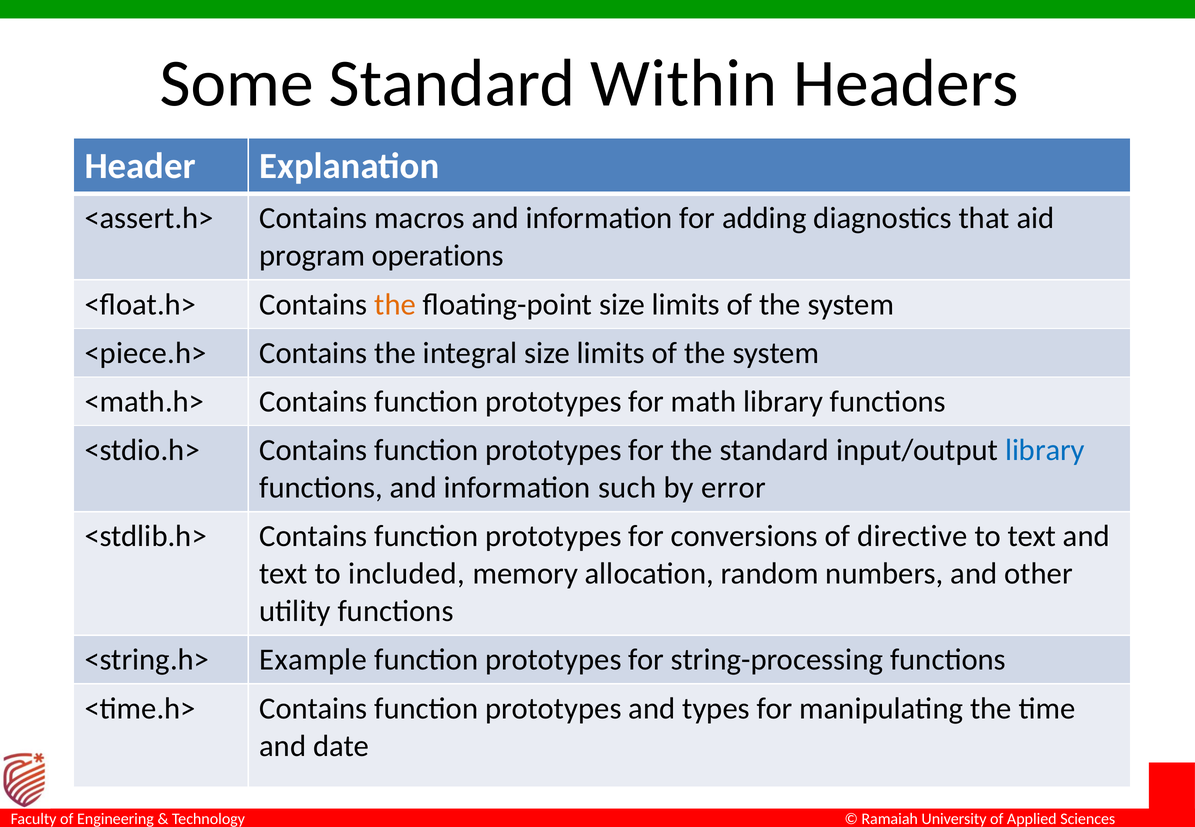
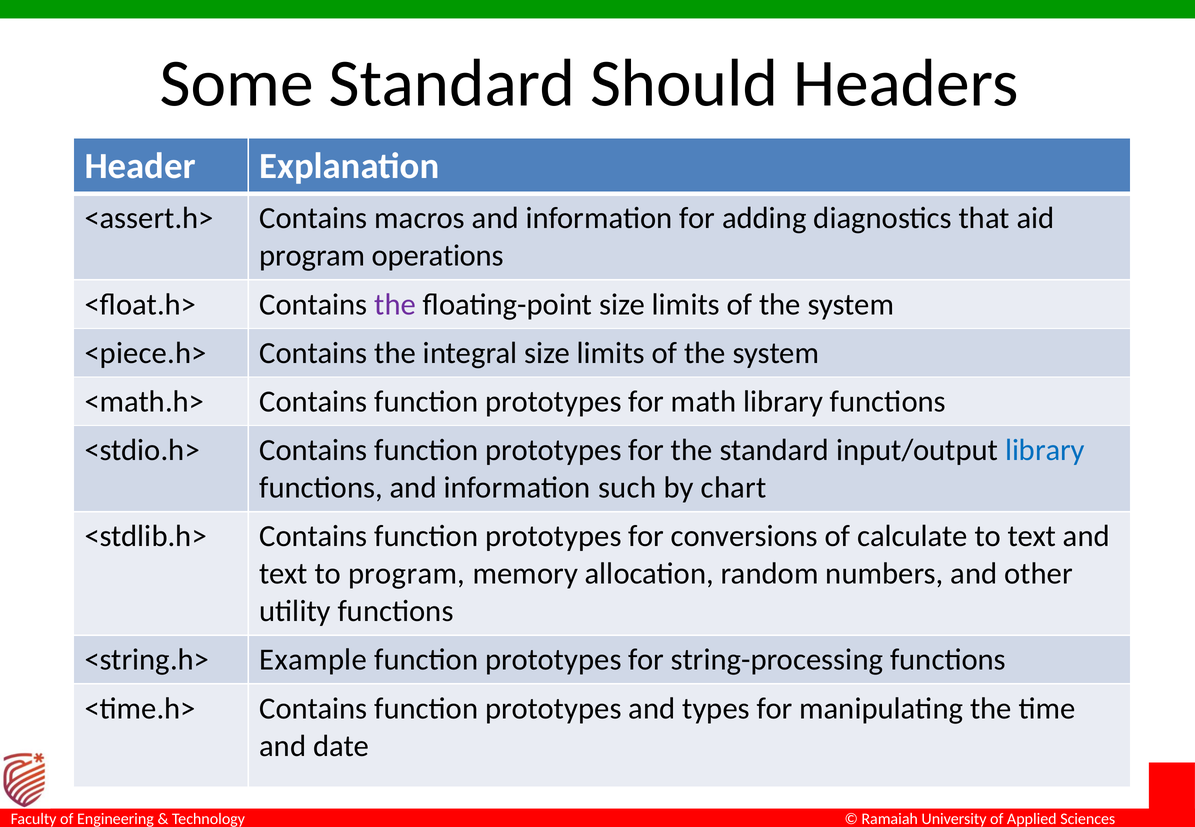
Within: Within -> Should (684, 84)
the colour: orange -> purple (395, 305)
error: error -> chart (734, 488)
directive: directive -> calculate (912, 536)
to included: included -> program (407, 574)
